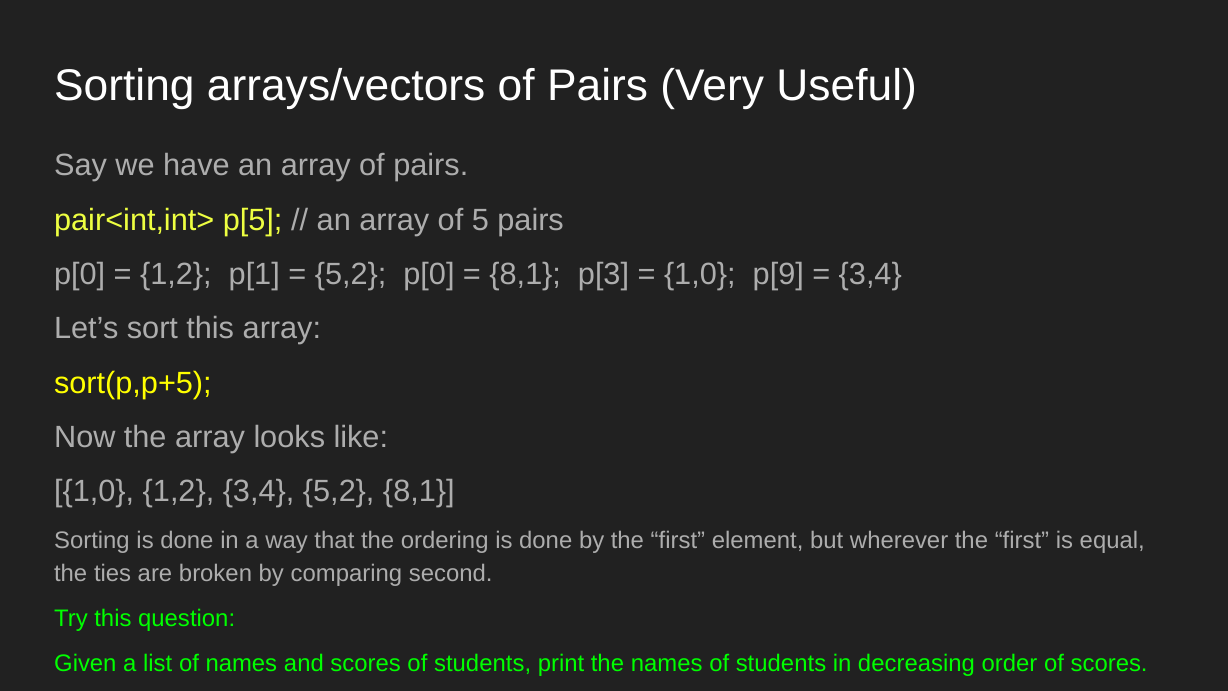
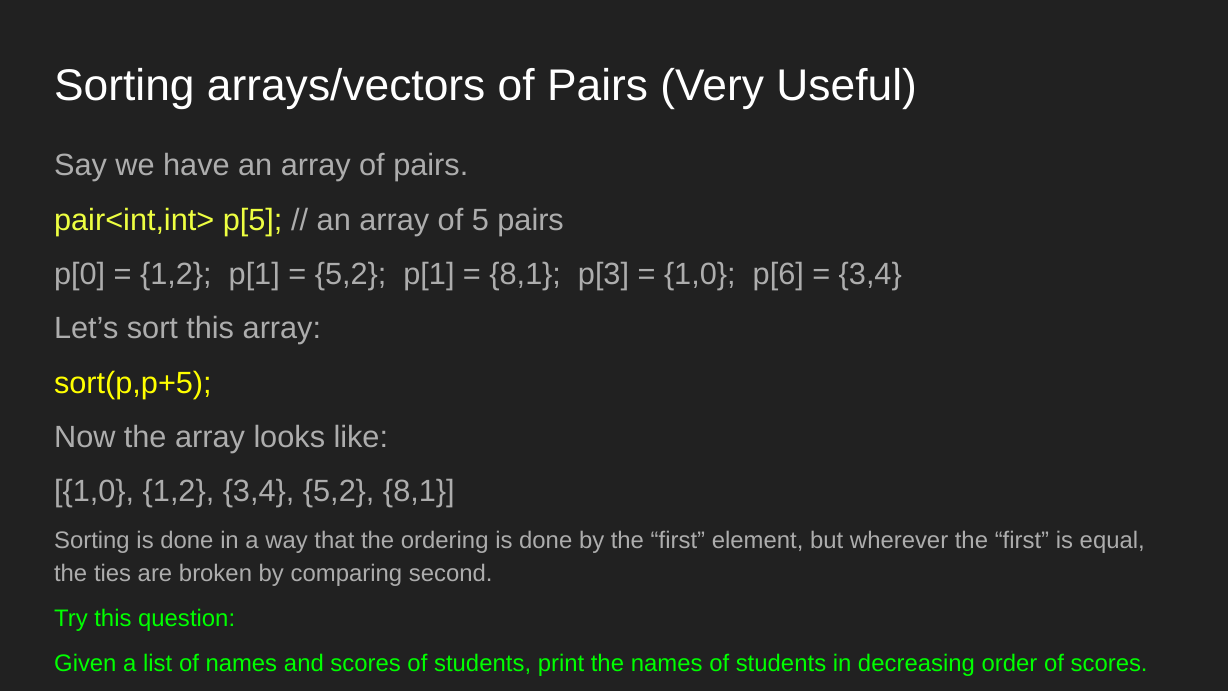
5,2 p[0: p[0 -> p[1 (429, 274)
p[9: p[9 -> p[6 (778, 274)
